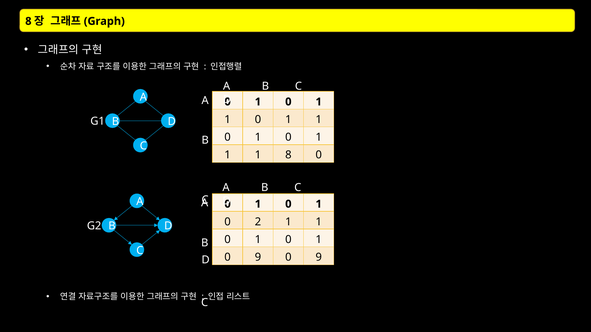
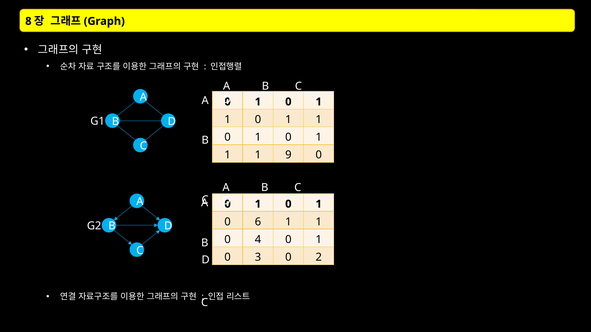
1 8: 8 -> 9 (288, 155)
2: 2 -> 6 (258, 222)
1: 1 -> 4 (258, 240)
9: 9 -> 3 (258, 258)
9: 9 -> 2 (319, 258)
